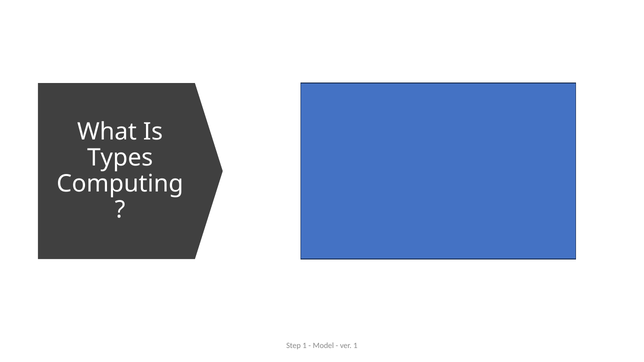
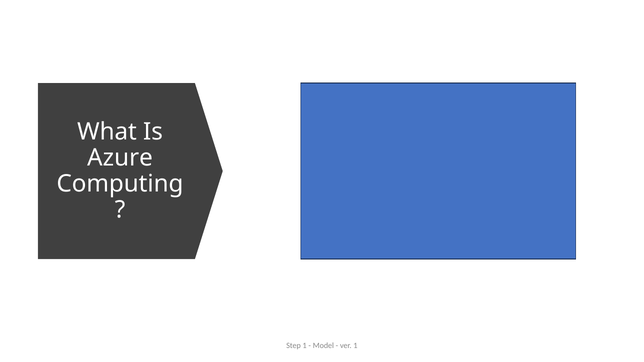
Types: Types -> Azure (120, 158)
